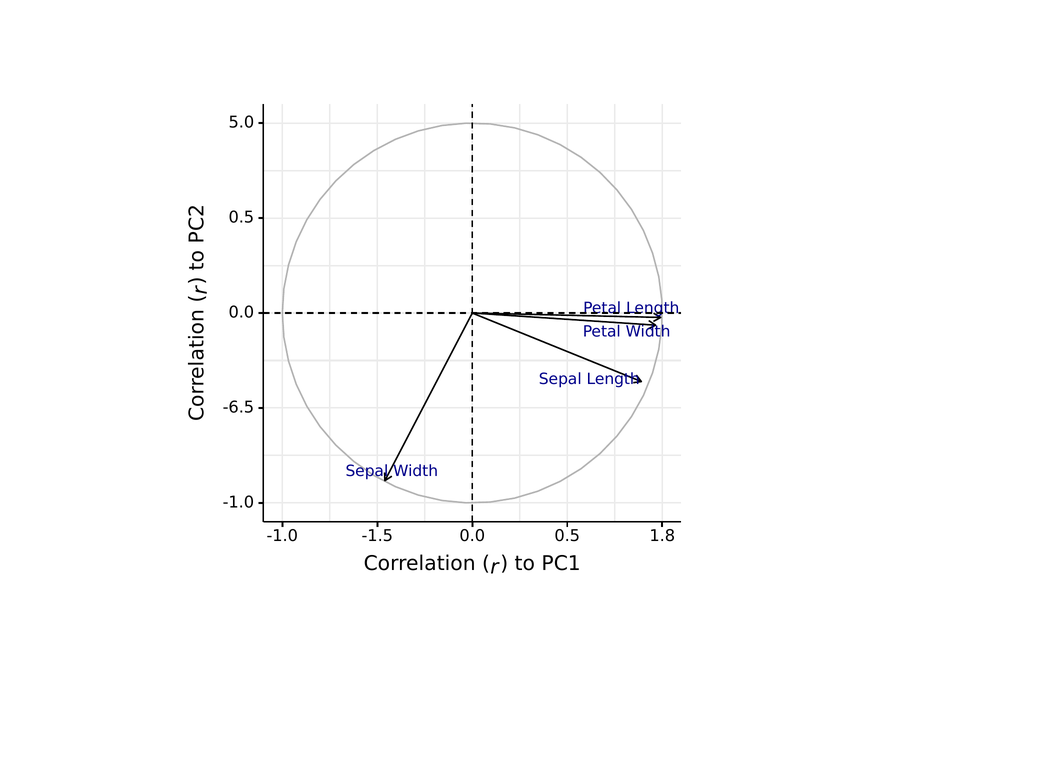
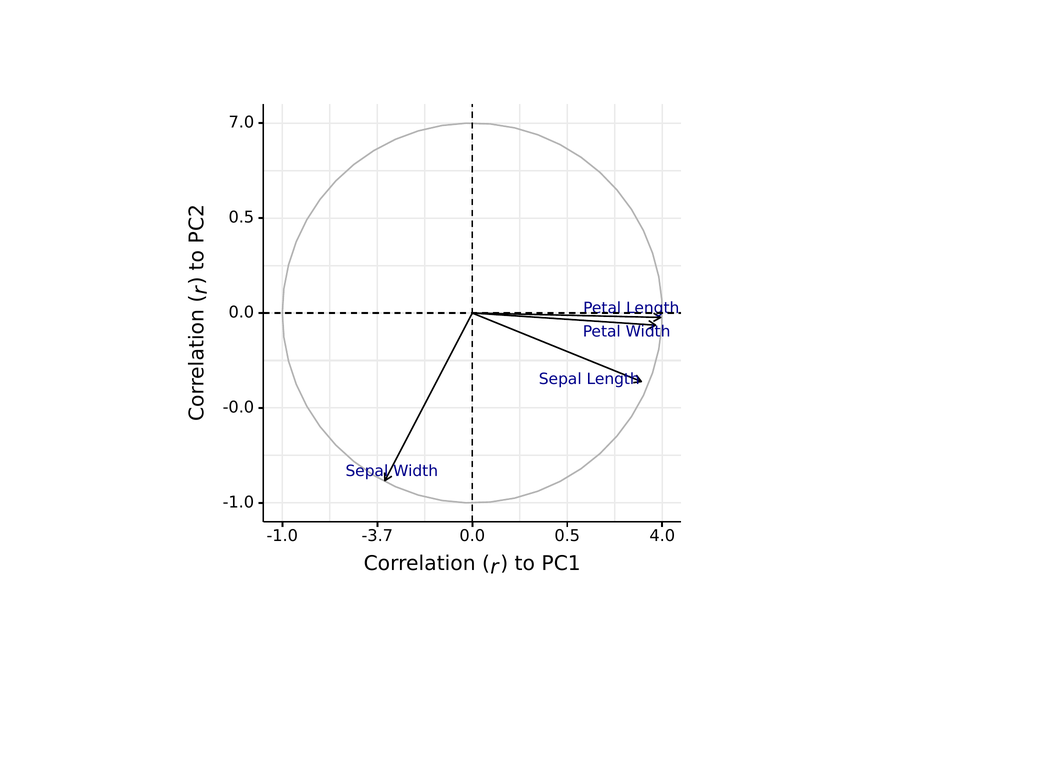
5.0: 5.0 -> 7.0 (241, 122)
-6.5: -6.5 -> -0.0 (238, 407)
-1.5: -1.5 -> -3.7 (377, 536)
1.8: 1.8 -> 4.0 (662, 536)
